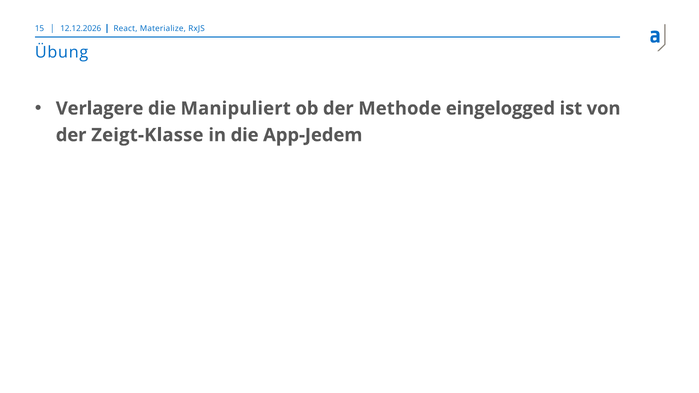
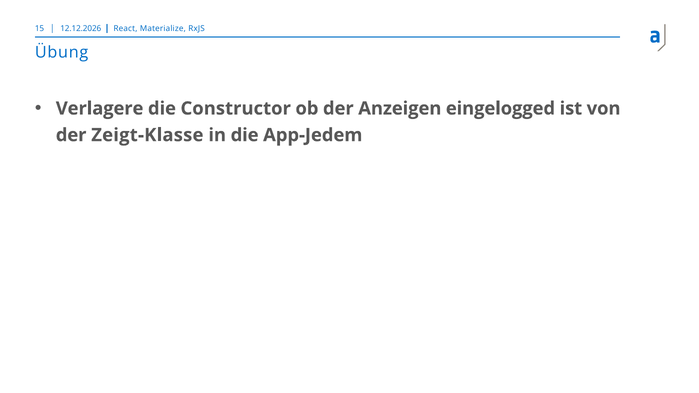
Manipuliert: Manipuliert -> Constructor (236, 109)
Methode: Methode -> Anzeigen (400, 109)
